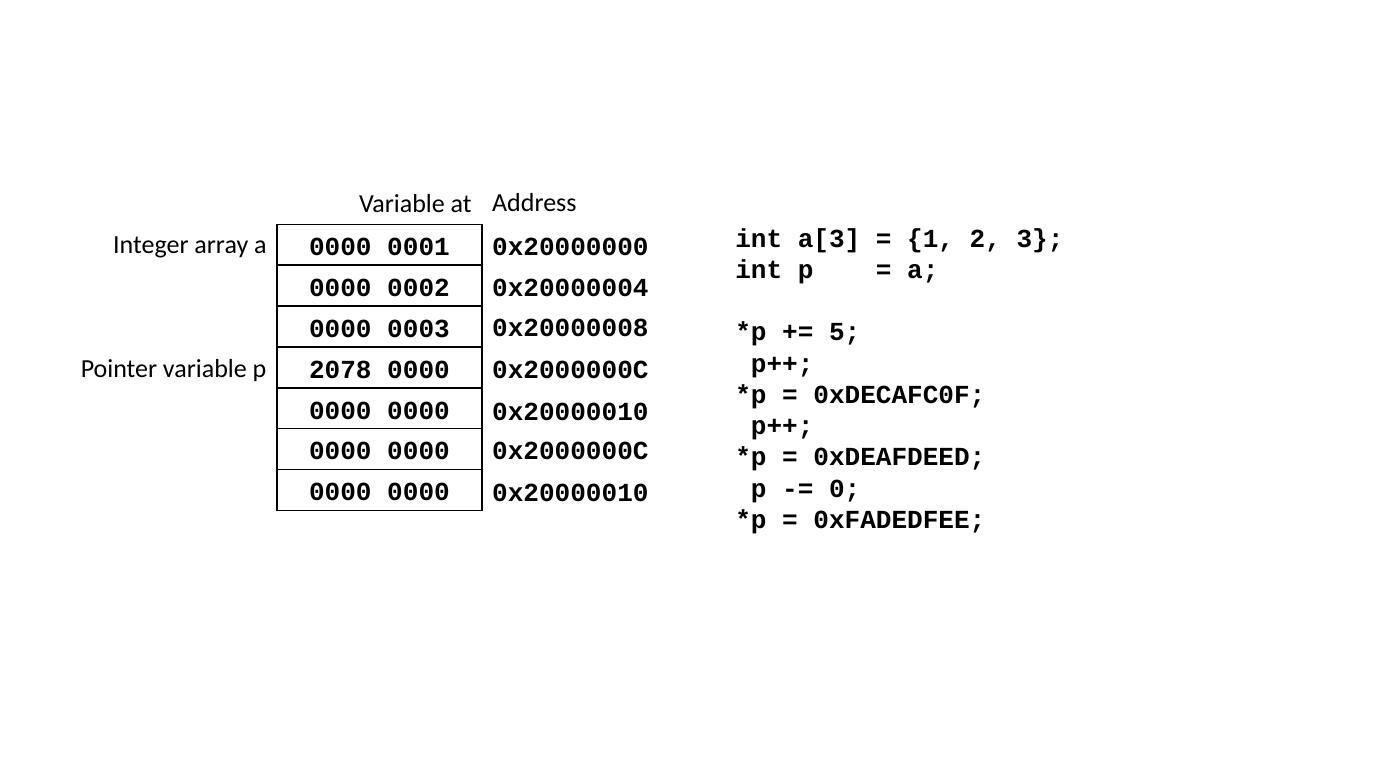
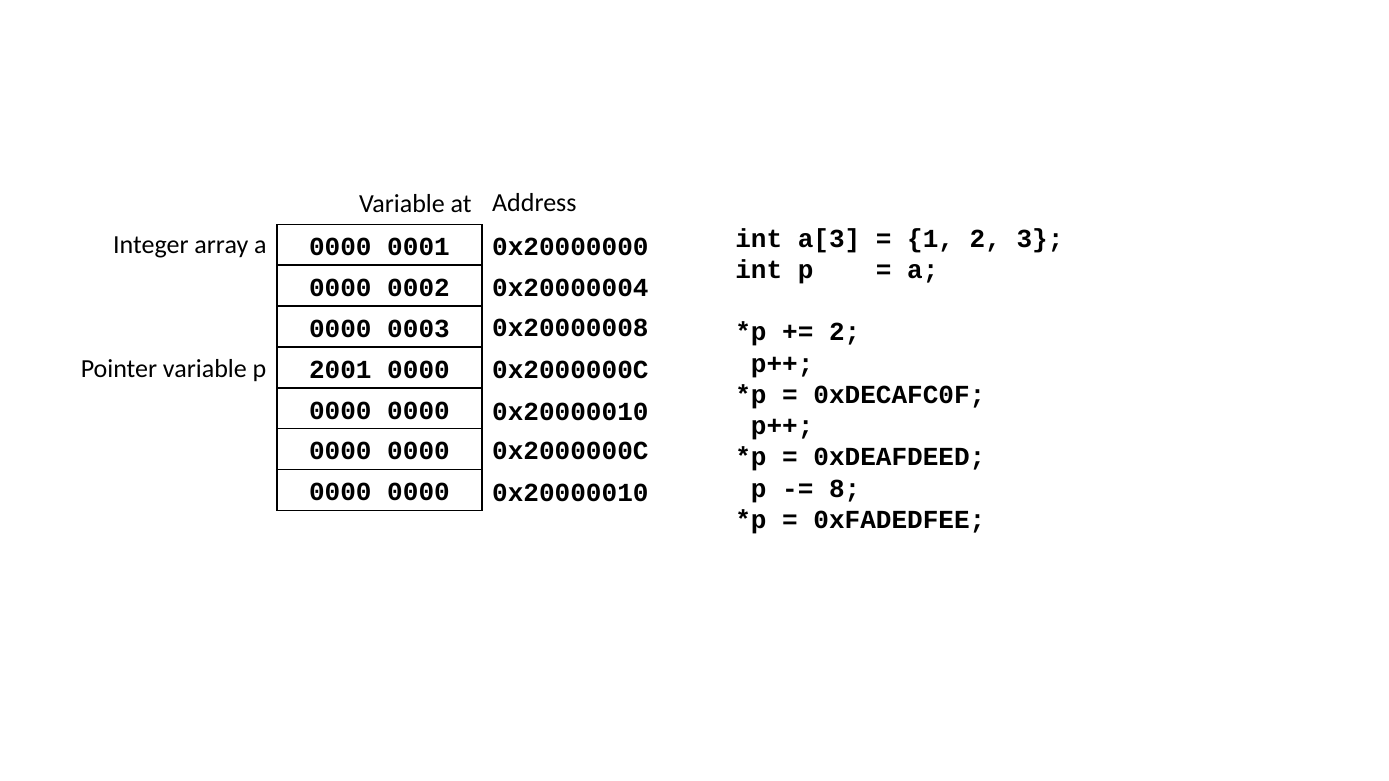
5: 5 -> 2 (845, 332)
2078: 2078 -> 2001 (340, 370)
0: 0 -> 8 (845, 489)
